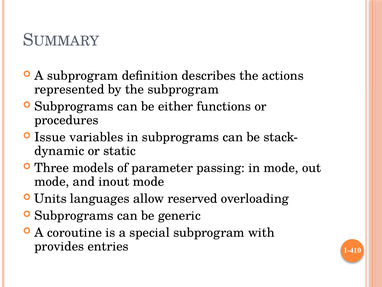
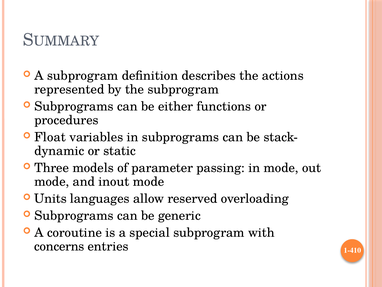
Issue: Issue -> Float (50, 137)
provides: provides -> concerns (59, 246)
